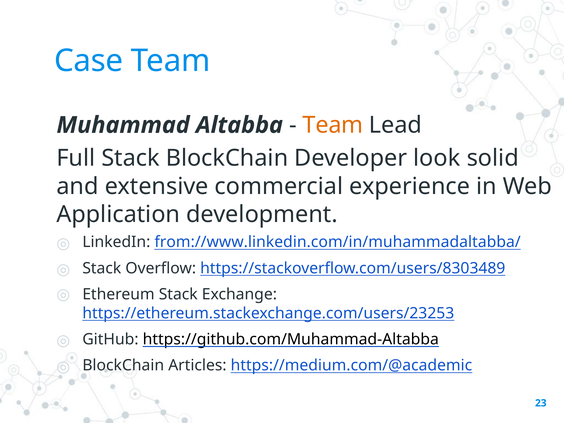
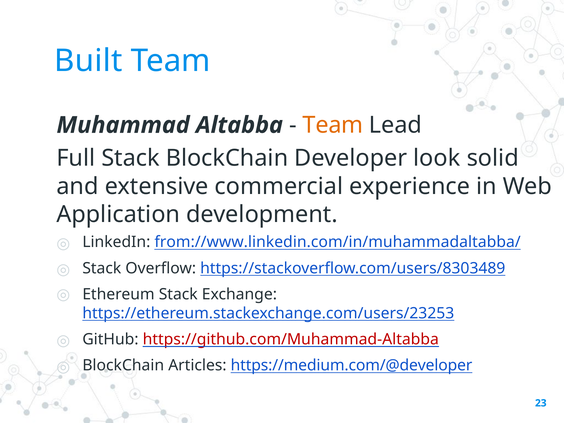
Case: Case -> Built (88, 61)
https://github.com/Muhammad-Altabba colour: black -> red (291, 339)
https://medium.com/@academic: https://medium.com/@academic -> https://medium.com/@developer (351, 365)
